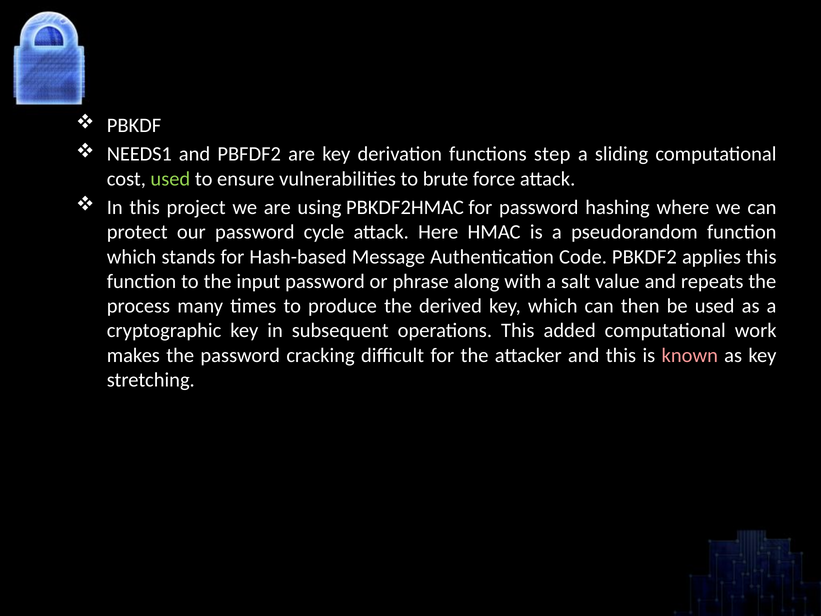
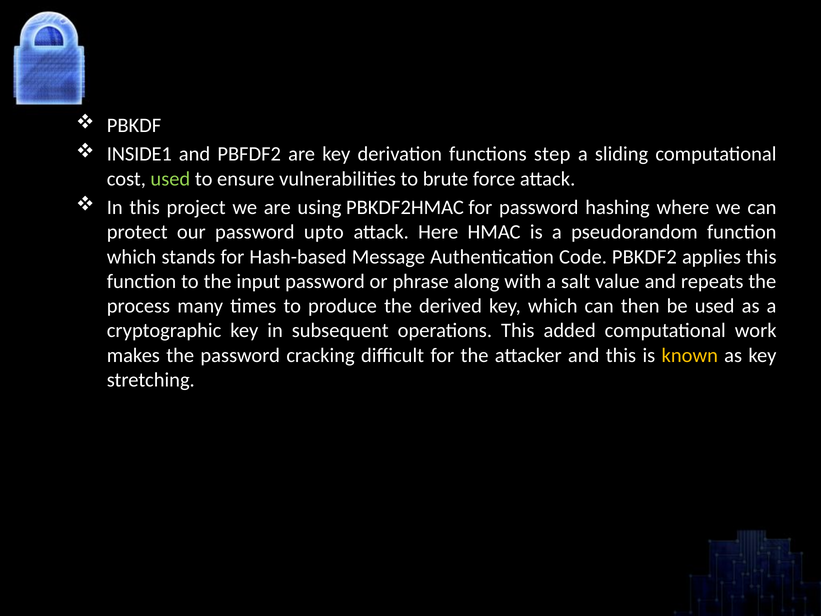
NEEDS1: NEEDS1 -> INSIDE1 (139, 154)
cycle: cycle -> upto (324, 232)
known colour: pink -> yellow (690, 355)
